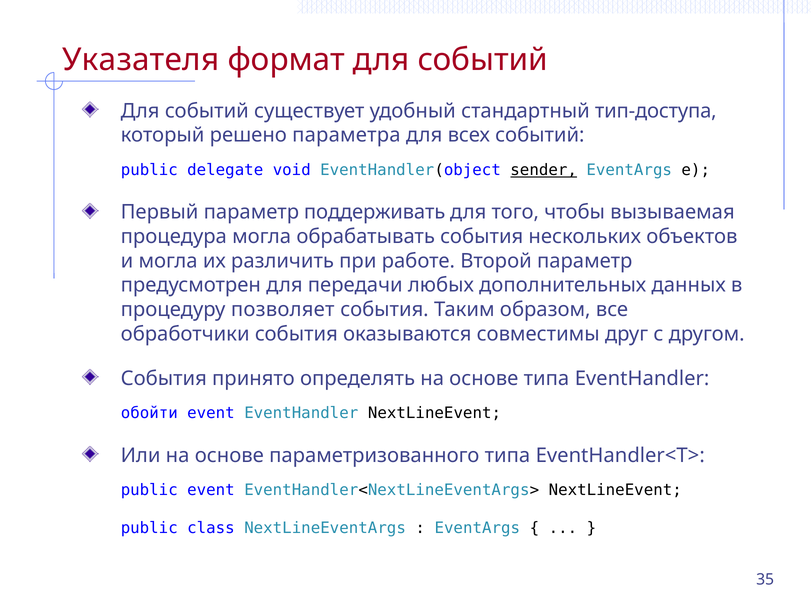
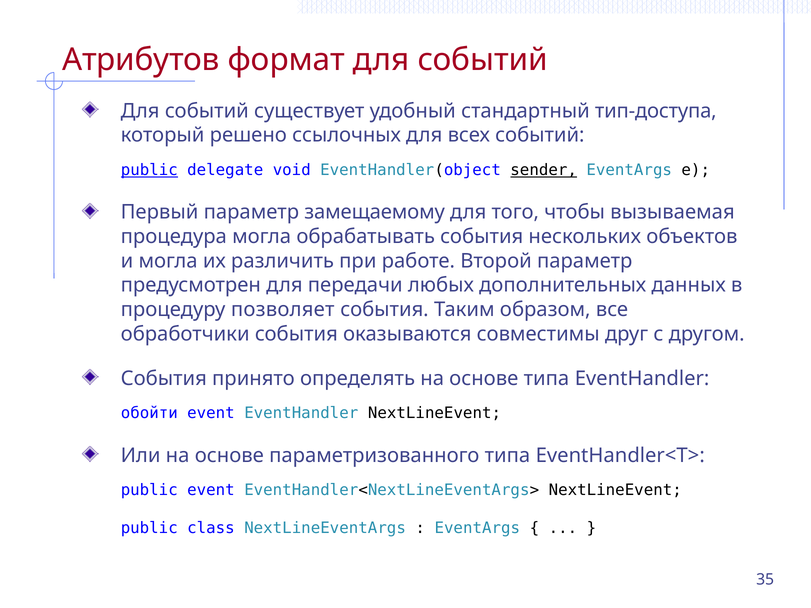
Указателя: Указателя -> Атрибутов (141, 60)
параметра: параметра -> ссылочных (347, 135)
public underline: none -> present (149, 170)
поддерживать: поддерживать -> замещаемому (375, 212)
